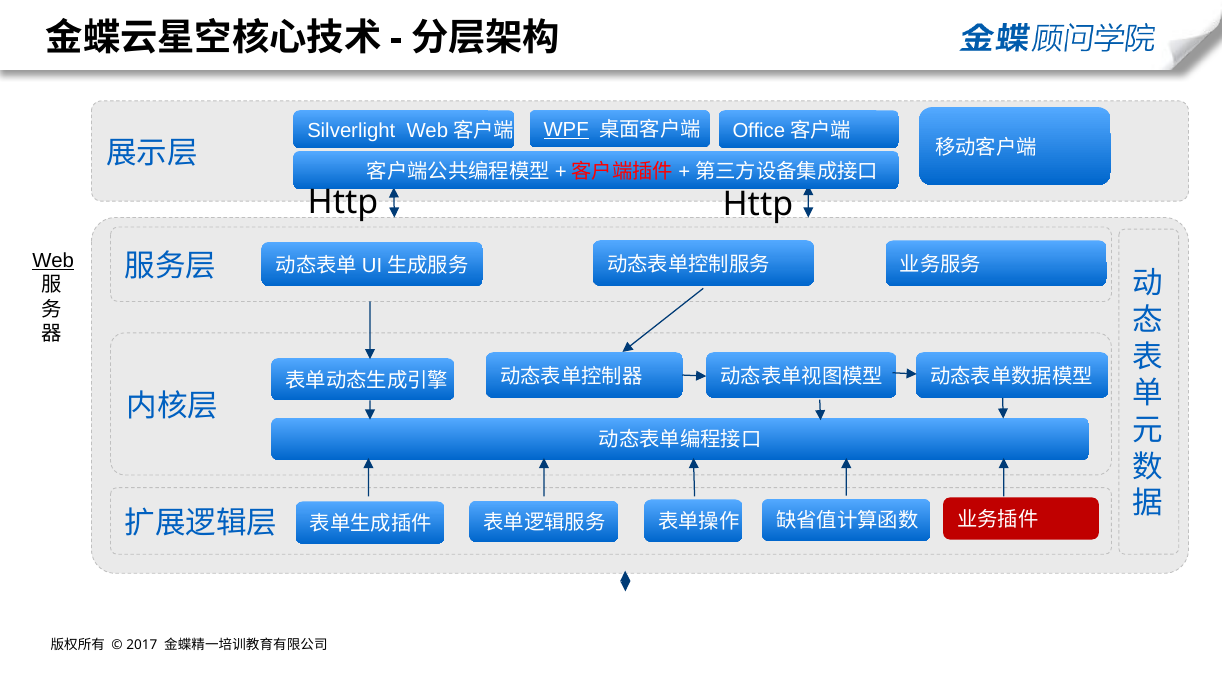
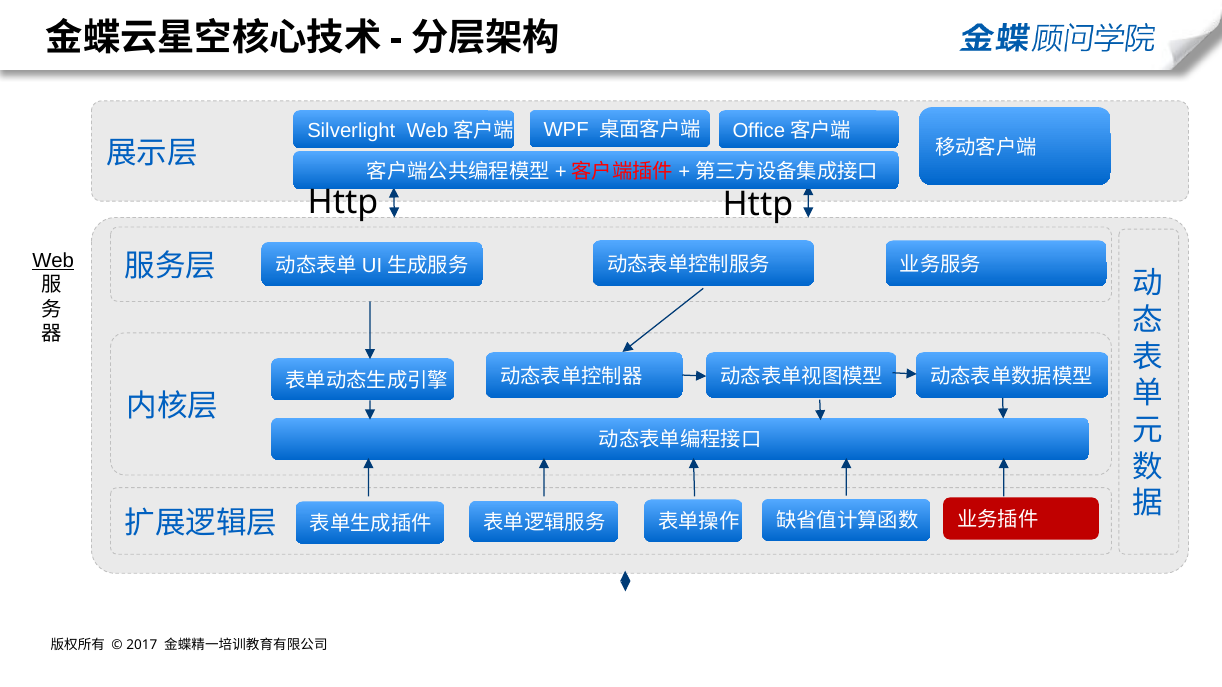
WPF underline: present -> none (566, 130)
